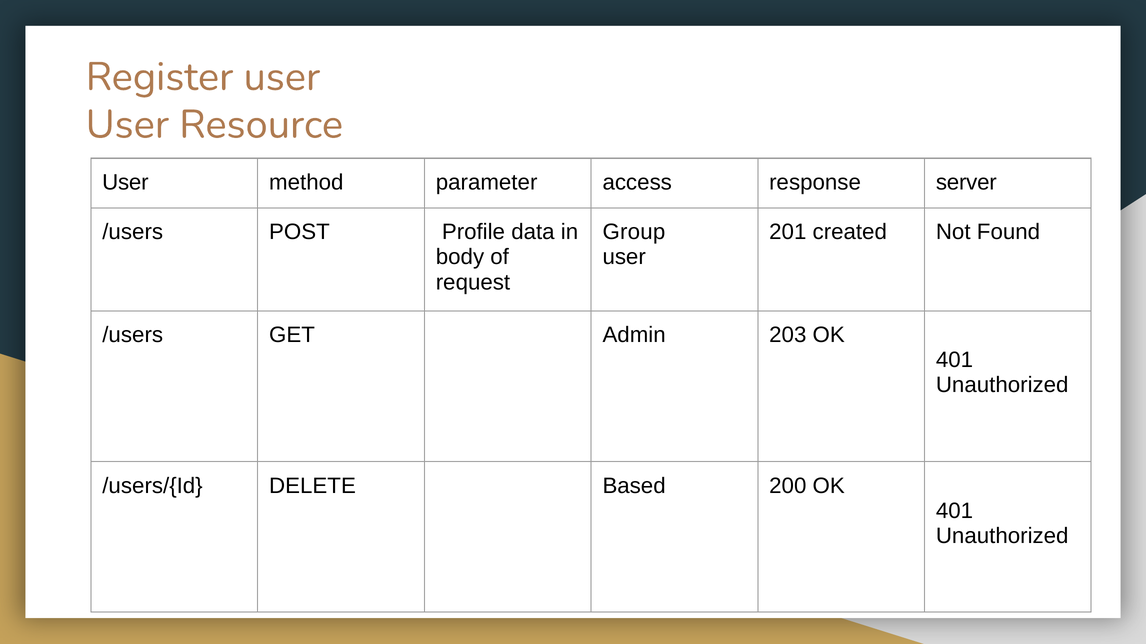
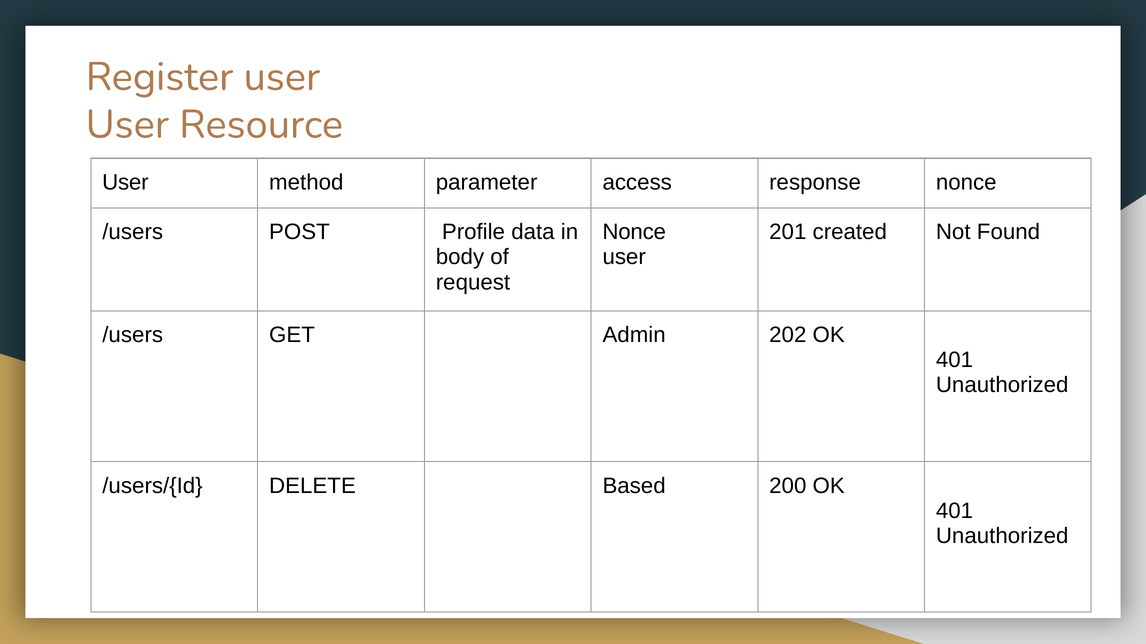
response server: server -> nonce (966, 183)
Group: Group -> Nonce (634, 232)
203: 203 -> 202 (788, 335)
